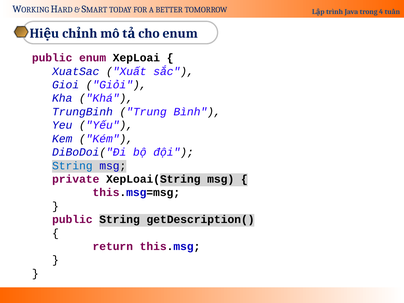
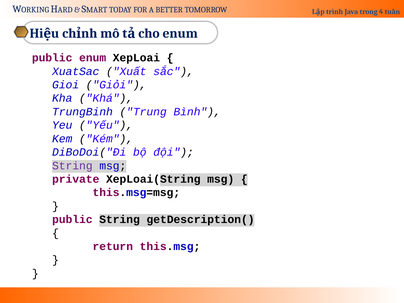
String colour: blue -> purple (72, 166)
